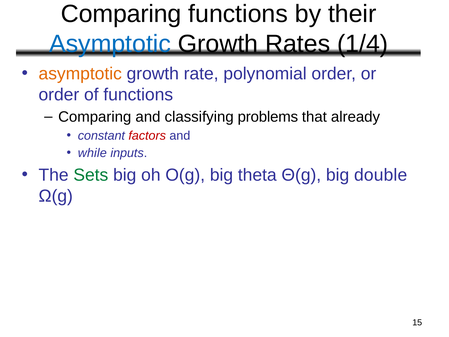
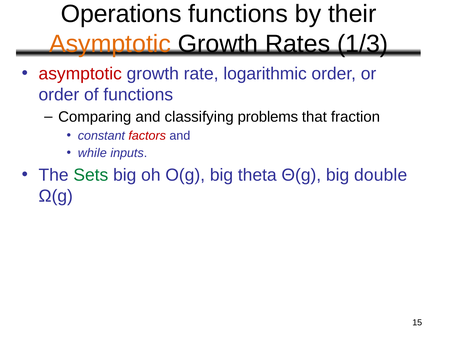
Comparing: Comparing -> Operations (121, 14)
Asymptotic colour: blue -> orange (110, 44)
1/4: 1/4 -> 1/3 (363, 44)
asymptotic colour: orange -> red (80, 74)
polynomial: polynomial -> logarithmic (265, 74)
already: already -> fraction (356, 117)
